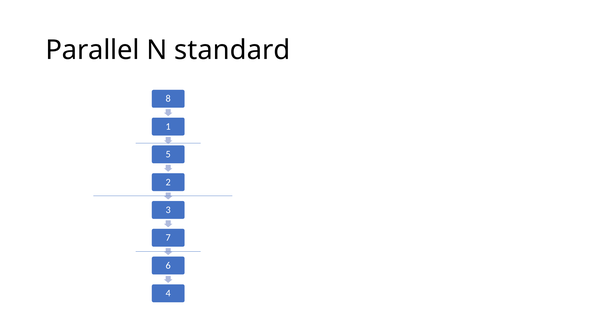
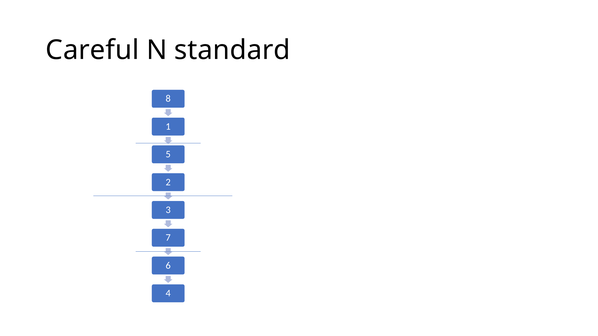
Parallel: Parallel -> Careful (92, 50)
